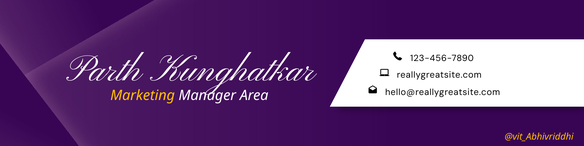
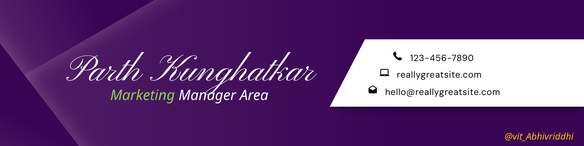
Marketing colour: yellow -> light green (143, 96)
